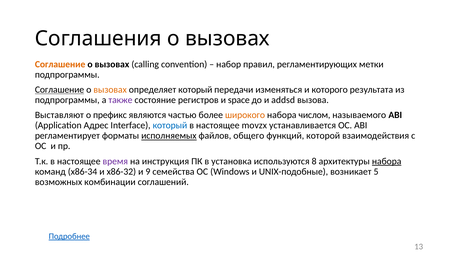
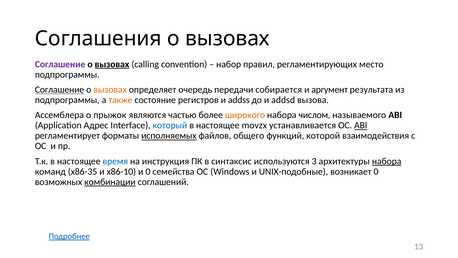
Соглашение colour: orange -> purple (60, 64)
вызовах underline: none -> present (112, 64)
метки: метки -> место (371, 64)
определяет который: который -> очередь (195, 90)
изменяться: изменяться -> собирается (279, 90)
которого: которого -> аргумент (330, 90)
также colour: purple -> orange (120, 100)
space: space -> addss (239, 100)
Выставляют: Выставляют -> Ассемблера (59, 115)
префикс: префикс -> прыжок (110, 115)
ABI underline: none -> present (361, 125)
время colour: purple -> blue (115, 161)
установка: установка -> синтаксис (231, 161)
8: 8 -> 3 (314, 161)
х86-34: х86-34 -> х86-35 (83, 171)
х86-32: х86-32 -> х86-10 (121, 171)
и 9: 9 -> 0 (148, 171)
возникает 5: 5 -> 0 (376, 171)
комбинации underline: none -> present (110, 182)
